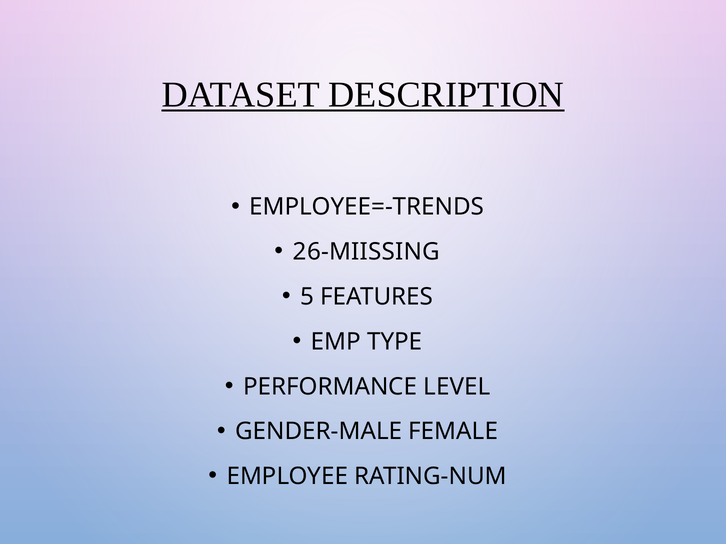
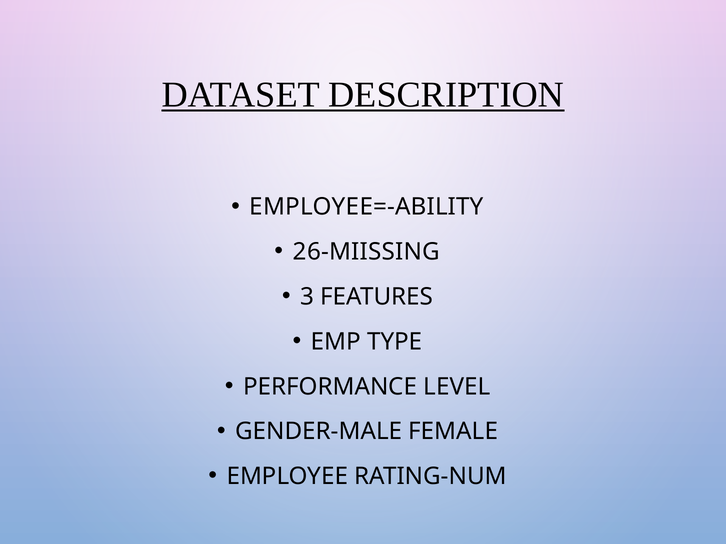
EMPLOYEE=-TRENDS: EMPLOYEE=-TRENDS -> EMPLOYEE=-ABILITY (367, 207)
5: 5 -> 3 (307, 297)
